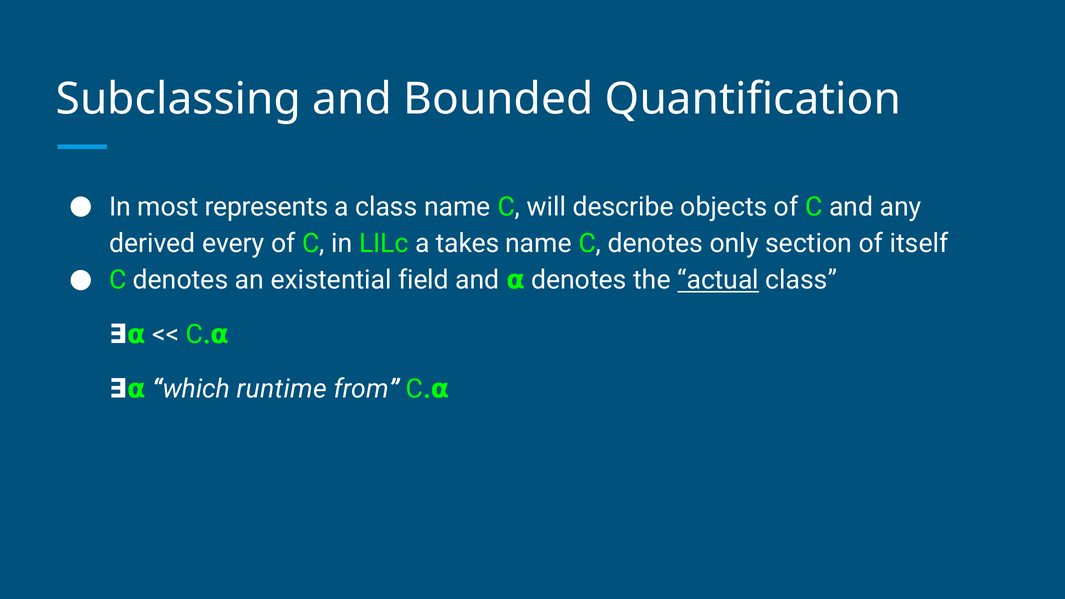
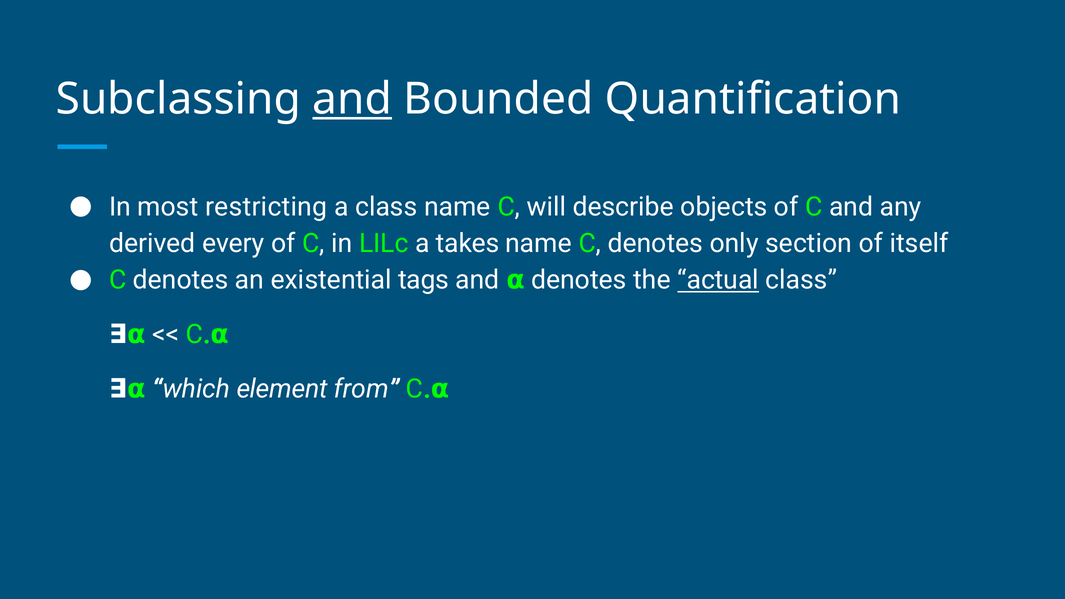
and underline: none -> present (352, 99)
represents: represents -> restricting (266, 207)
field: field -> tags (424, 280)
runtime: runtime -> element (282, 389)
